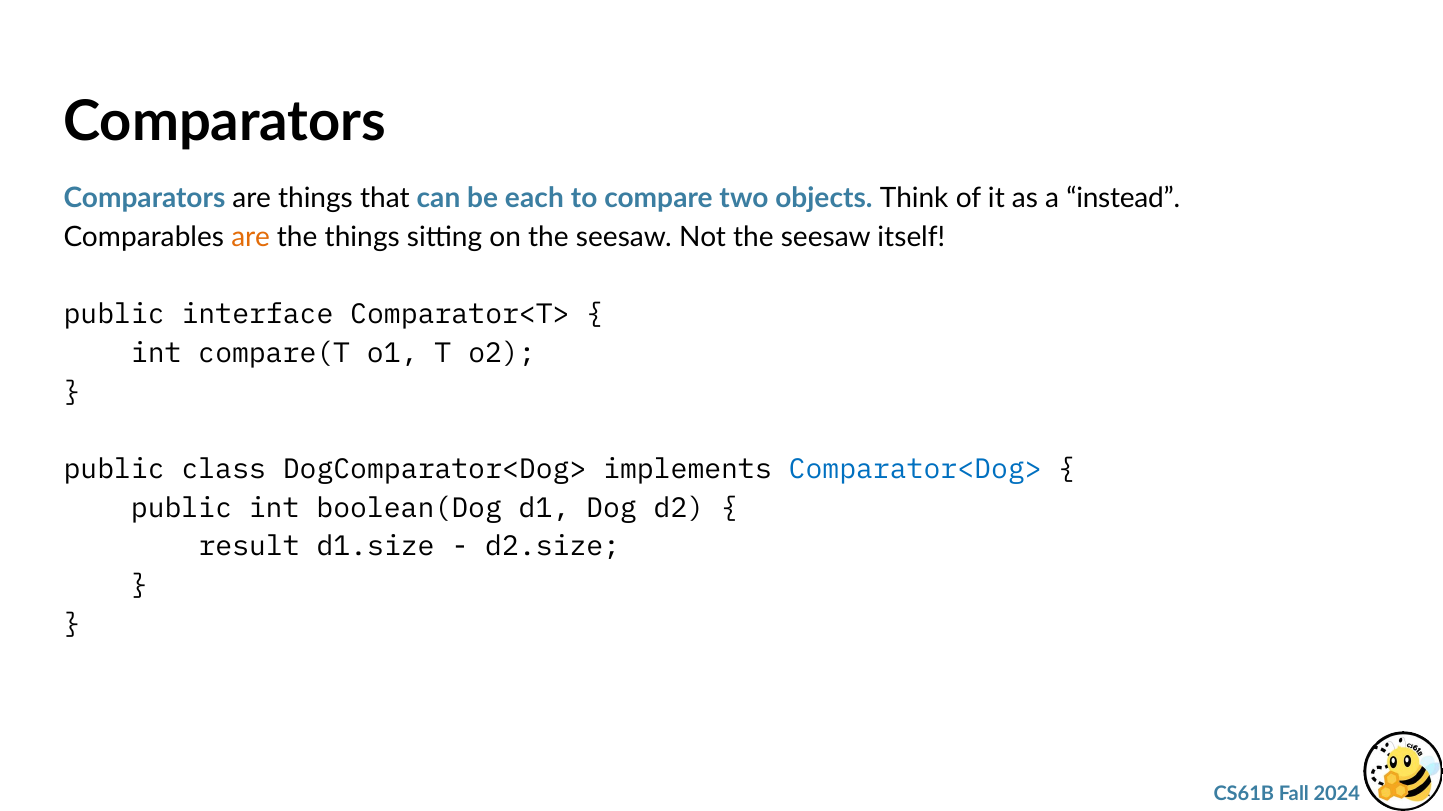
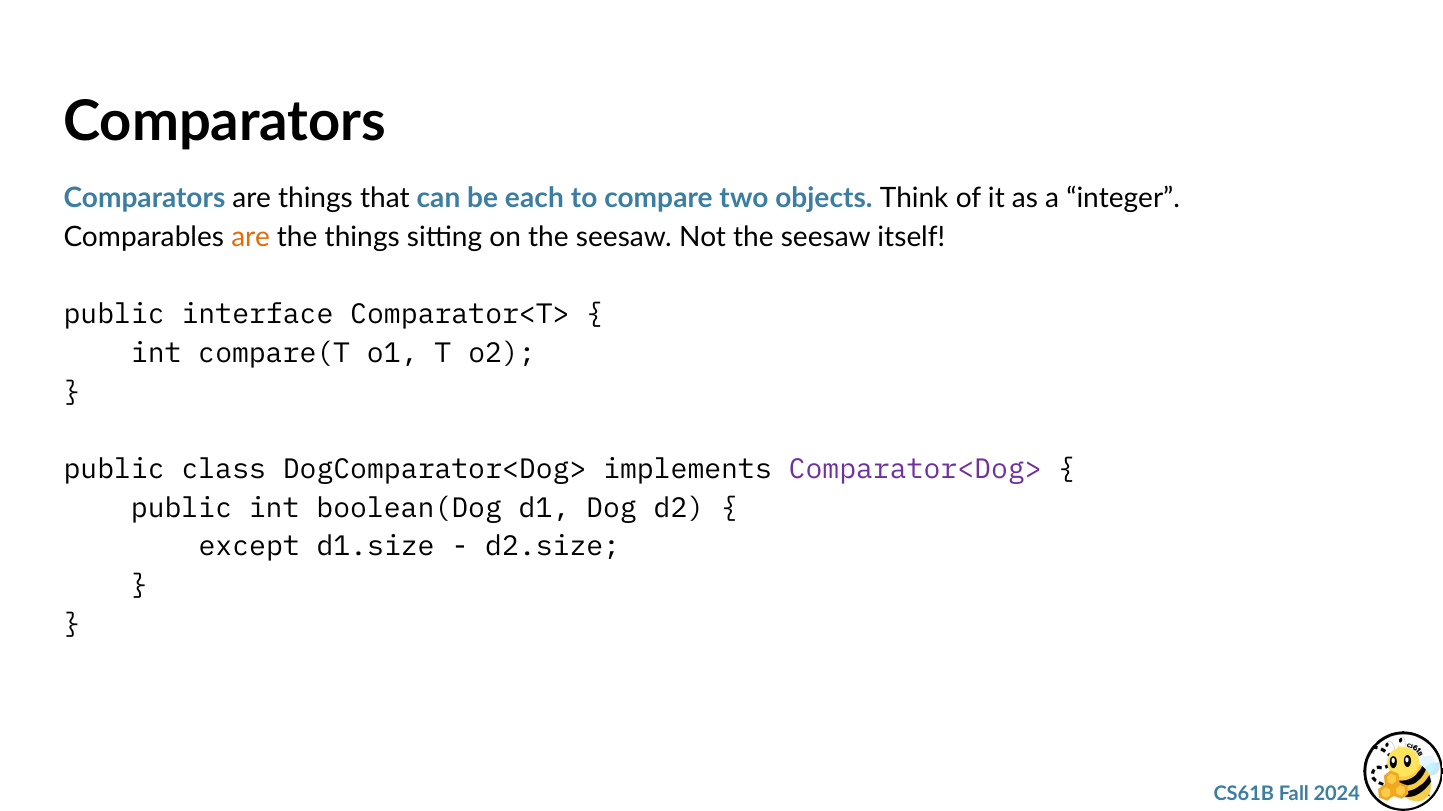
instead: instead -> integer (1123, 199)
Comparator<Dog> colour: blue -> purple (915, 470)
result: result -> except (249, 547)
